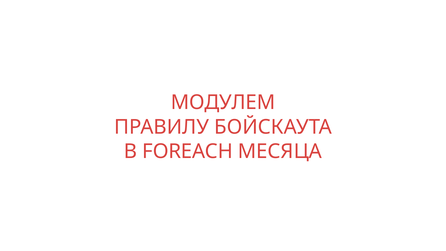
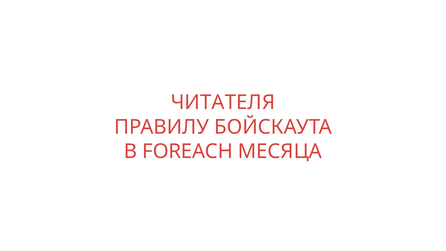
МОДУЛЕМ: МОДУЛЕМ -> ЧИТАТЕЛЯ (223, 102)
